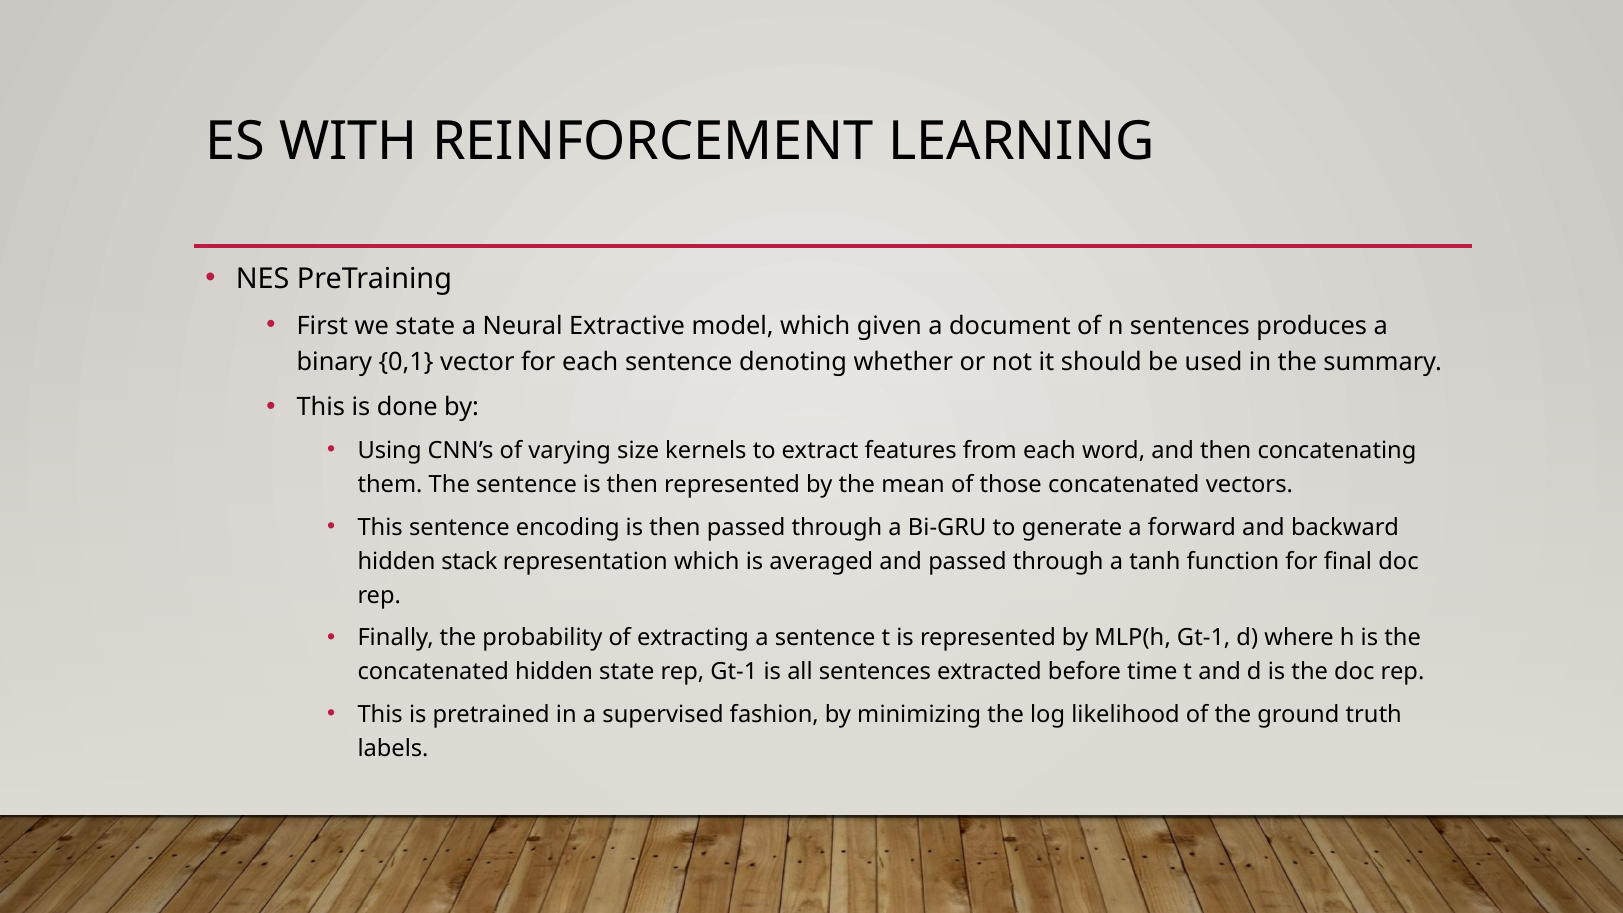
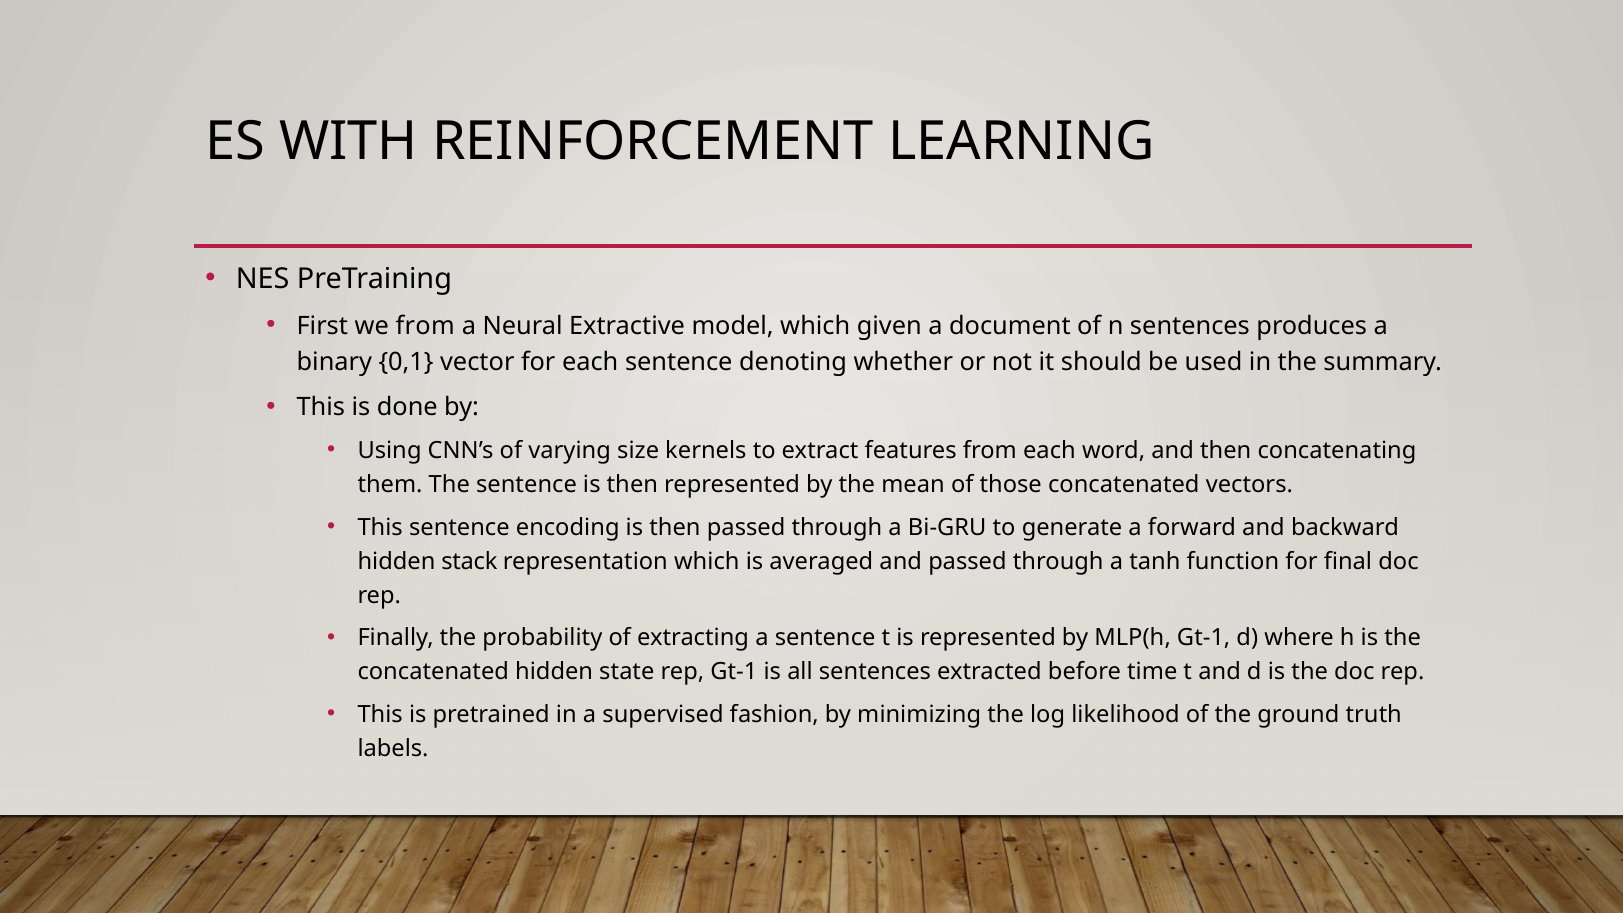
we state: state -> from (425, 326)
